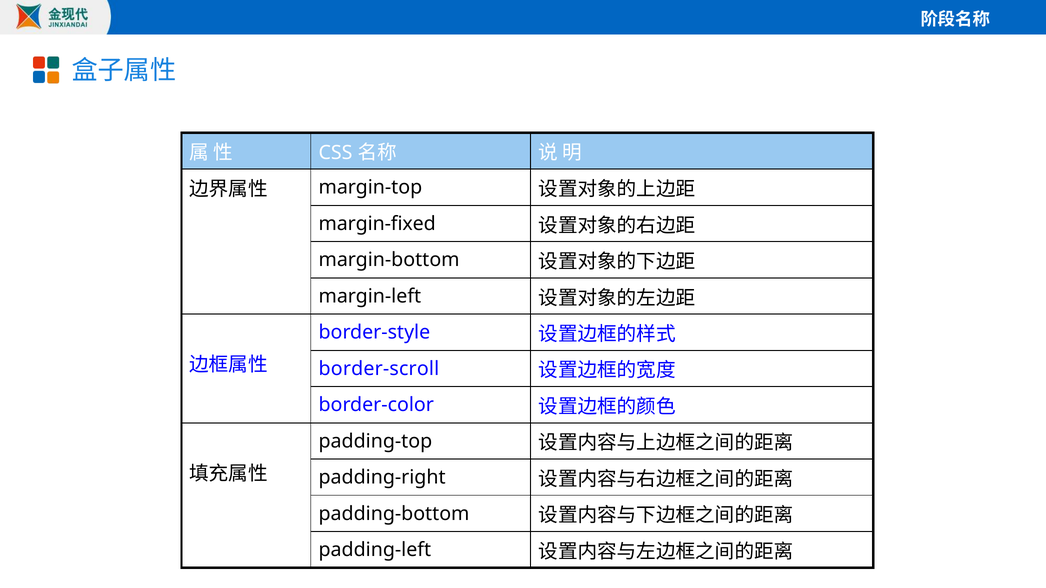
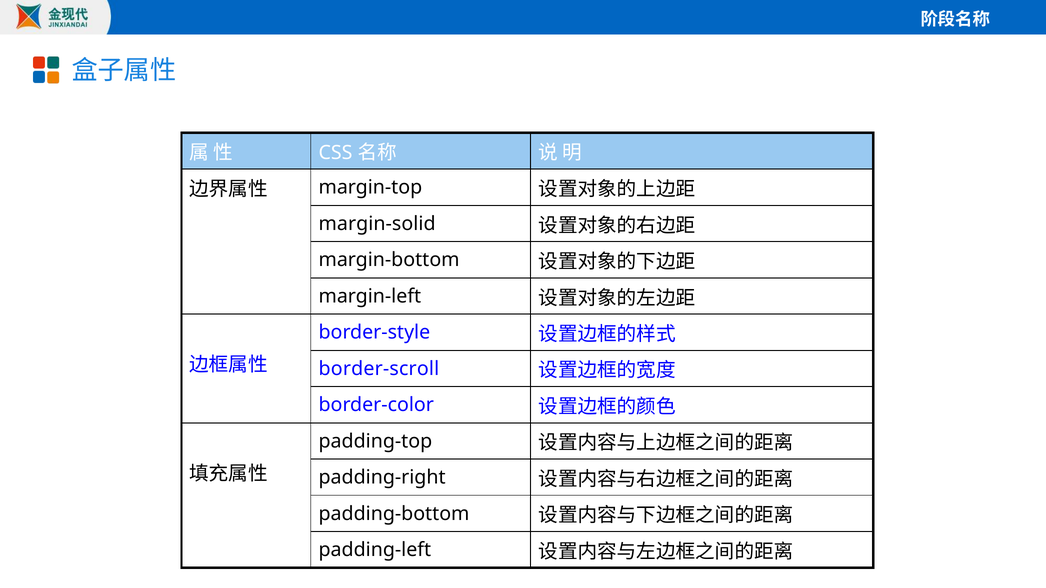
margin-fixed: margin-fixed -> margin-solid (377, 224)
